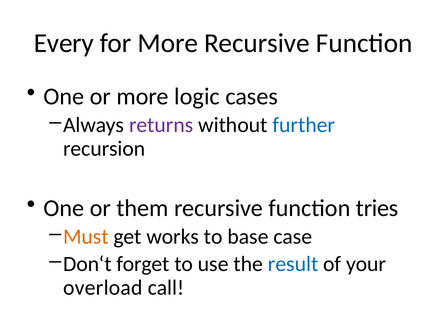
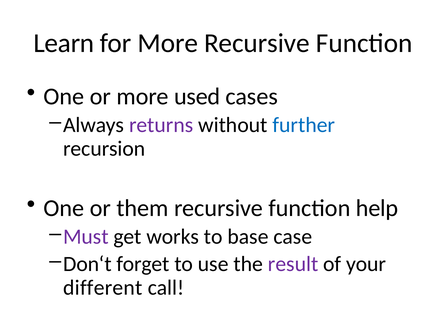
Every: Every -> Learn (64, 43)
logic: logic -> used (197, 97)
tries: tries -> help (377, 208)
Must colour: orange -> purple (86, 237)
result colour: blue -> purple (293, 264)
overload: overload -> different (103, 288)
